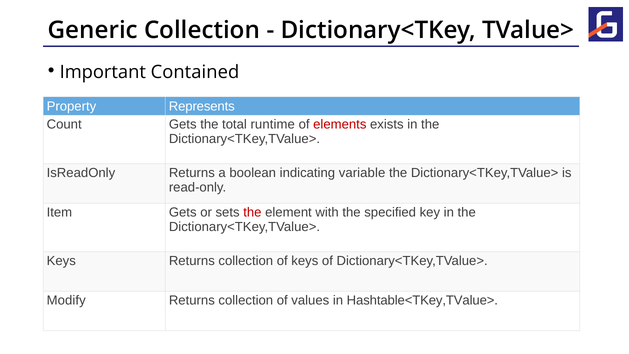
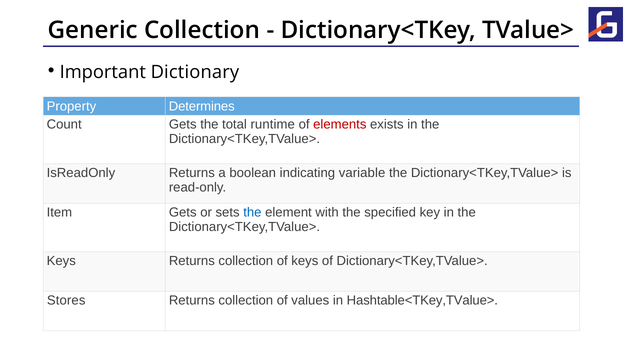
Contained: Contained -> Dictionary (195, 72)
Represents: Represents -> Determines (202, 106)
the colour: red -> blue (252, 212)
Modify: Modify -> Stores (66, 300)
